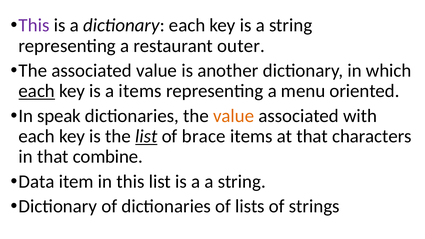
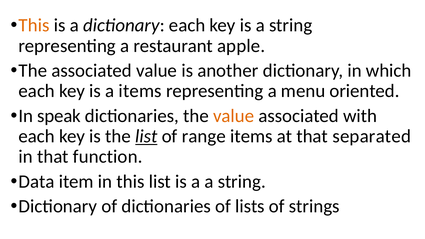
This colour: purple -> orange (34, 25)
outer: outer -> apple (241, 46)
each underline: present -> none (37, 91)
brace: brace -> range (204, 136)
characters: characters -> separated (372, 136)
combine: combine -> function (108, 157)
